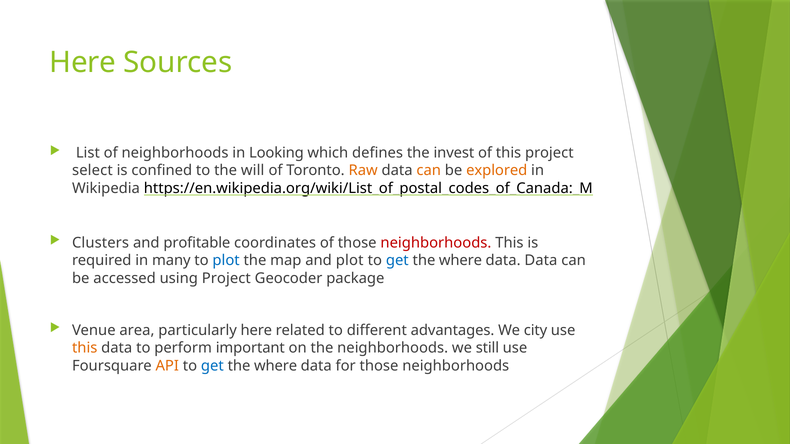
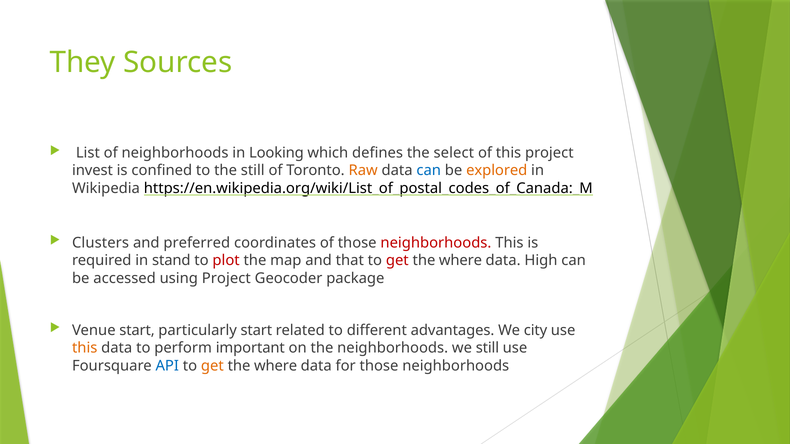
Here: Here -> They (83, 62)
invest: invest -> select (454, 153)
select: select -> invest (92, 171)
the will: will -> still (253, 171)
can colour: orange -> blue (429, 171)
profitable: profitable -> preferred (197, 243)
many: many -> stand (171, 261)
plot colour: blue -> red (226, 261)
and plot: plot -> that (350, 261)
get colour: blue -> red (397, 261)
data Data: Data -> High (541, 261)
Venue area: area -> start (137, 330)
particularly here: here -> start (256, 330)
API colour: orange -> blue (167, 366)
get colour: blue -> orange (212, 366)
